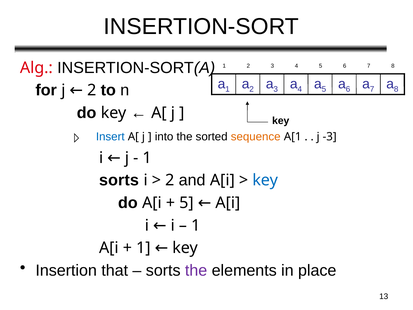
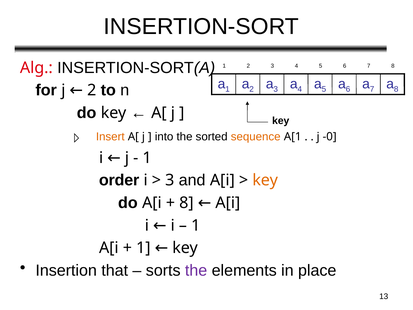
Insert colour: blue -> orange (110, 137)
-3: -3 -> -0 (330, 137)
sorts: sorts -> order (119, 180)
2: 2 -> 3 (170, 180)
key colour: blue -> orange (265, 180)
5: 5 -> 8 (186, 203)
